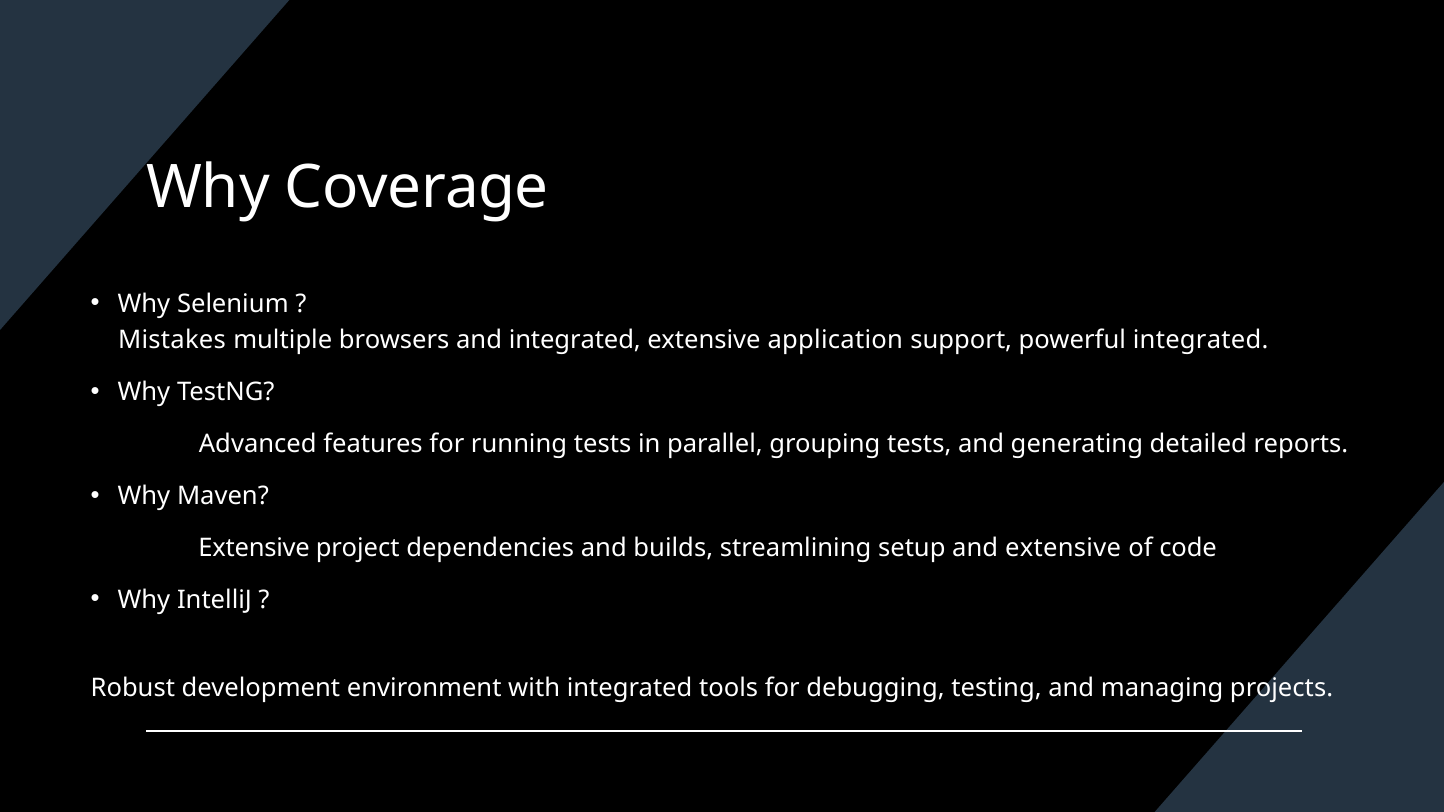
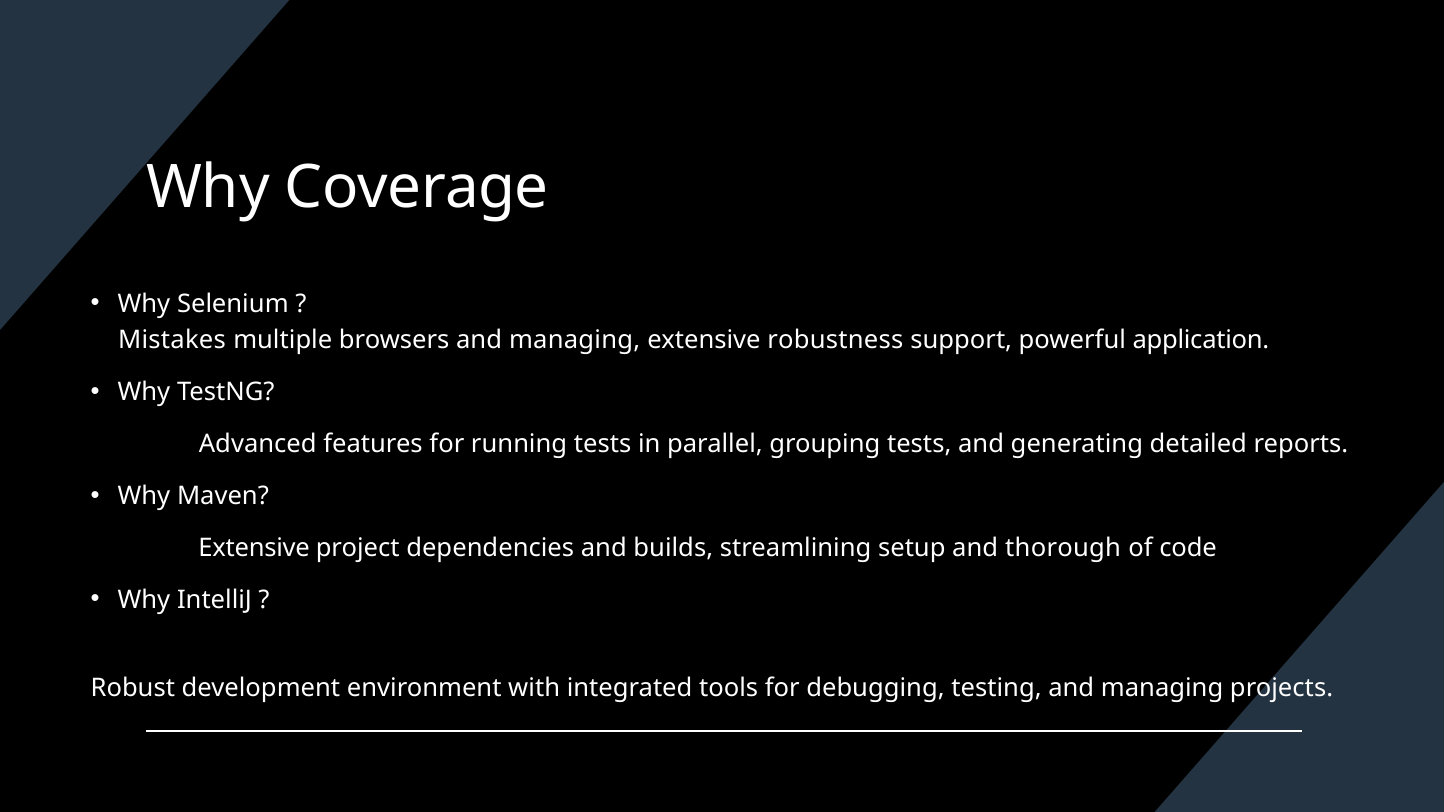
browsers and integrated: integrated -> managing (575, 341)
application: application -> robustness (835, 341)
powerful integrated: integrated -> application (1201, 341)
and extensive: extensive -> thorough (1063, 548)
